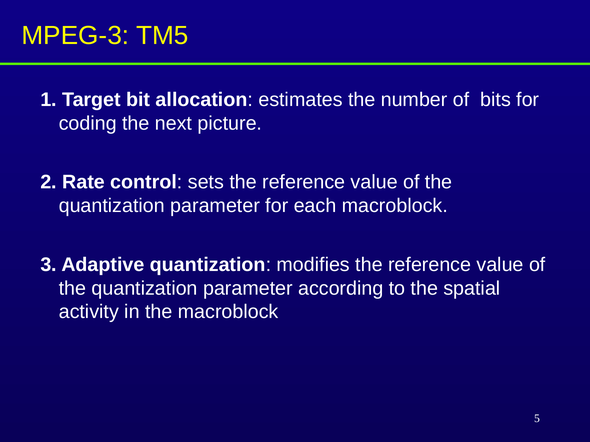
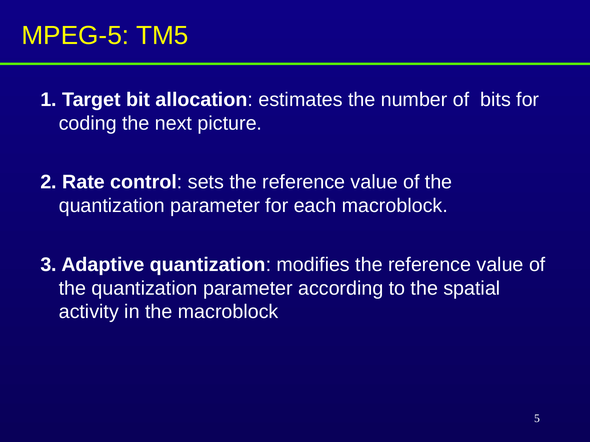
MPEG-3: MPEG-3 -> MPEG-5 (75, 36)
